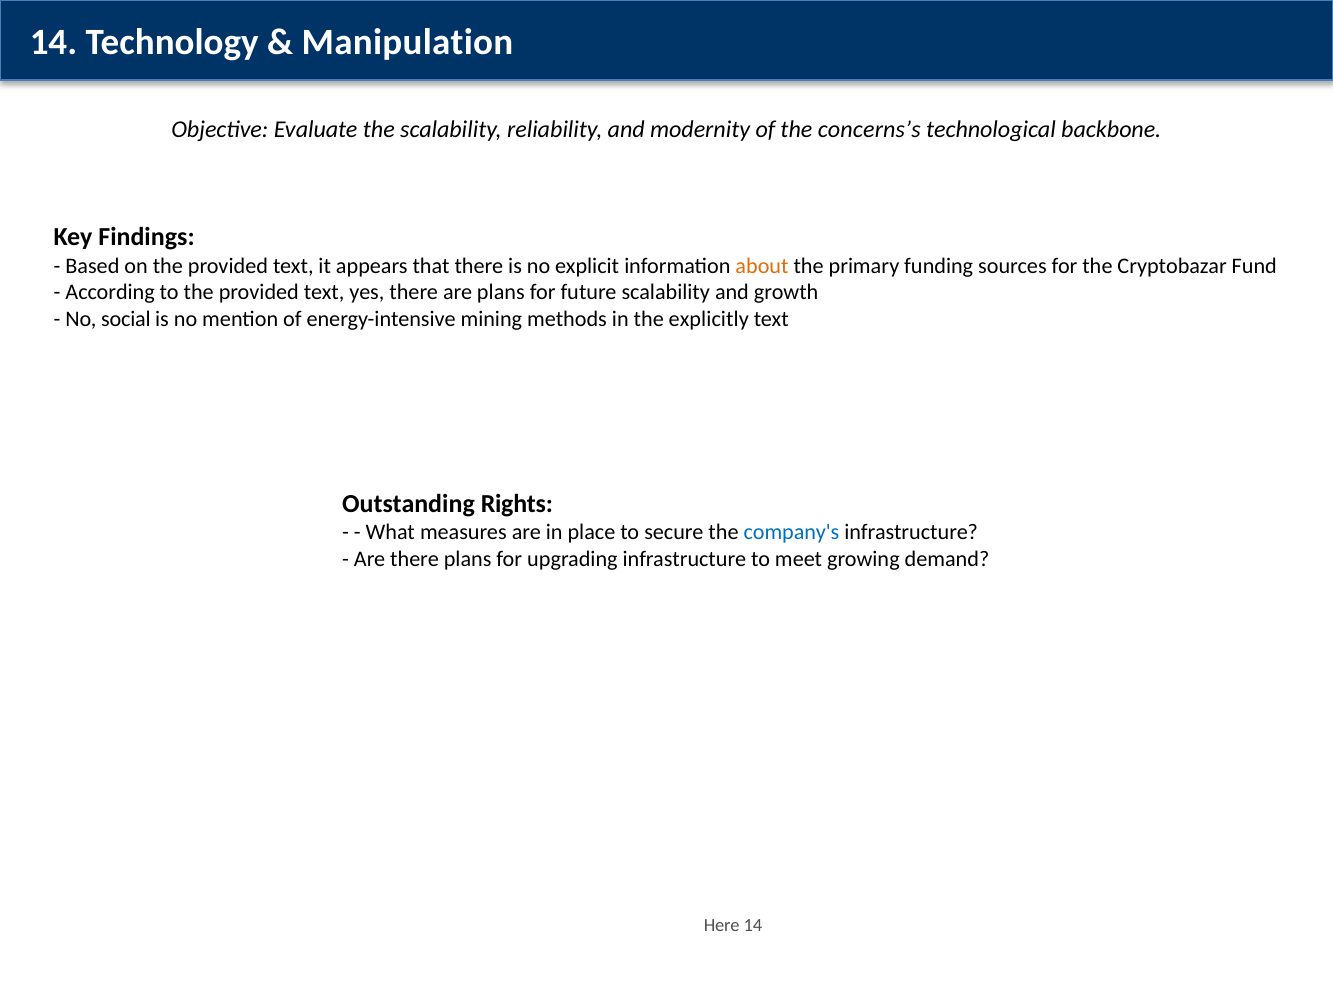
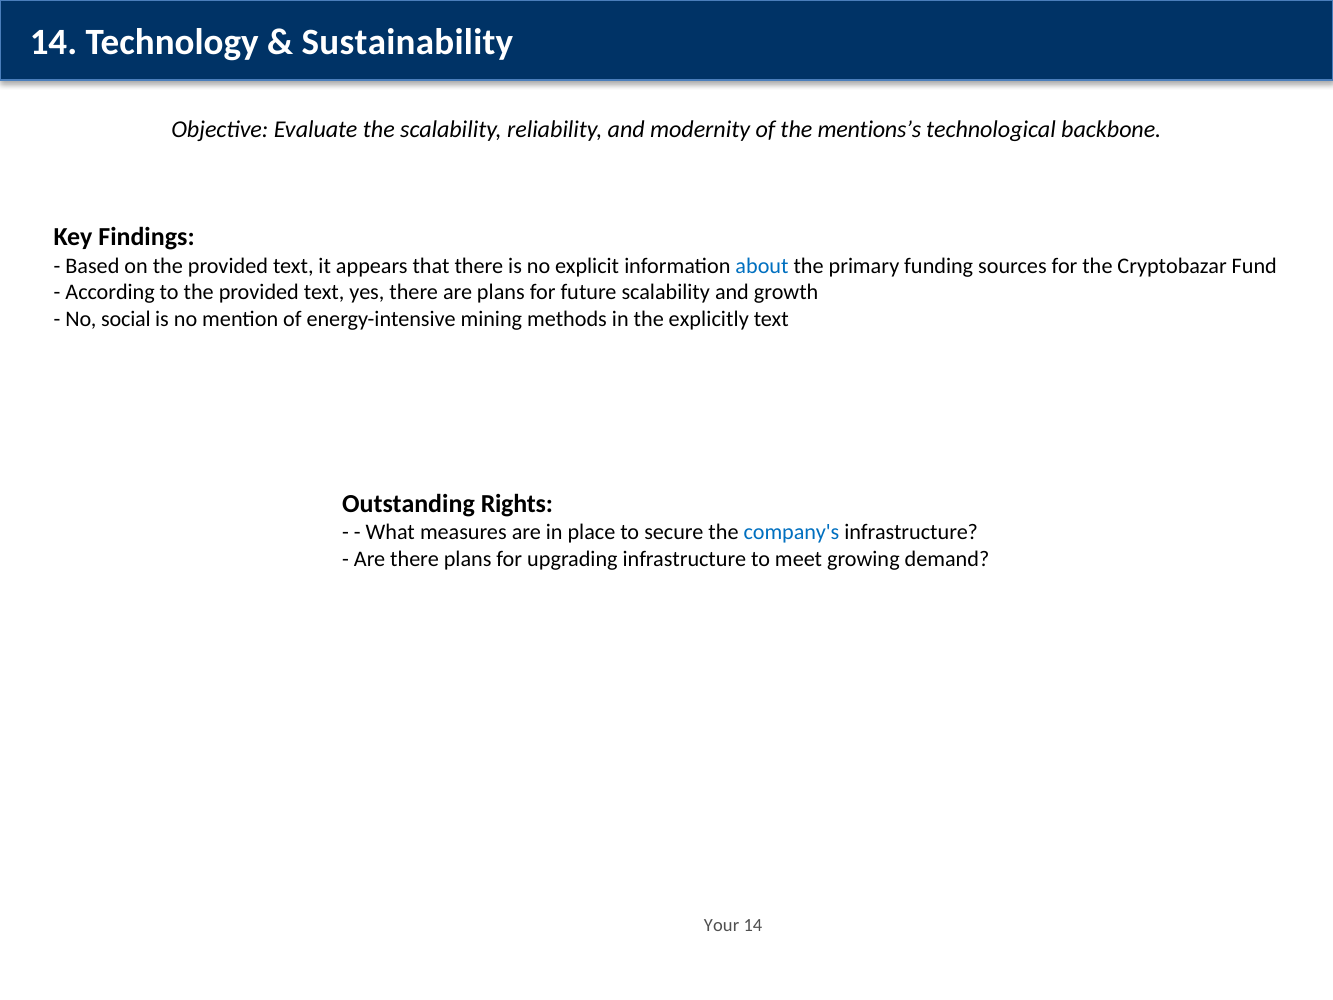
Manipulation: Manipulation -> Sustainability (407, 43)
concerns’s: concerns’s -> mentions’s (869, 129)
about colour: orange -> blue (762, 266)
Here: Here -> Your (722, 925)
